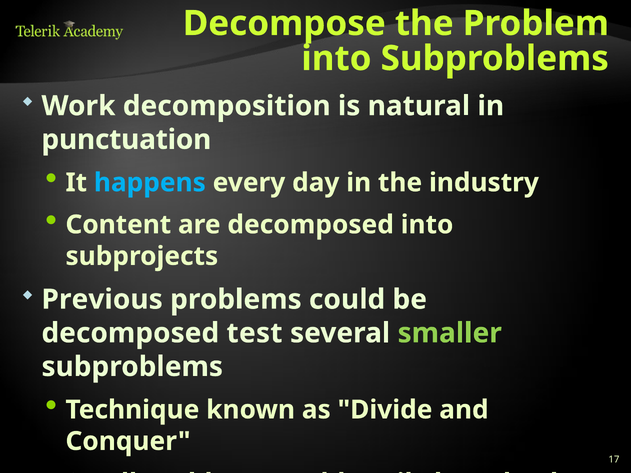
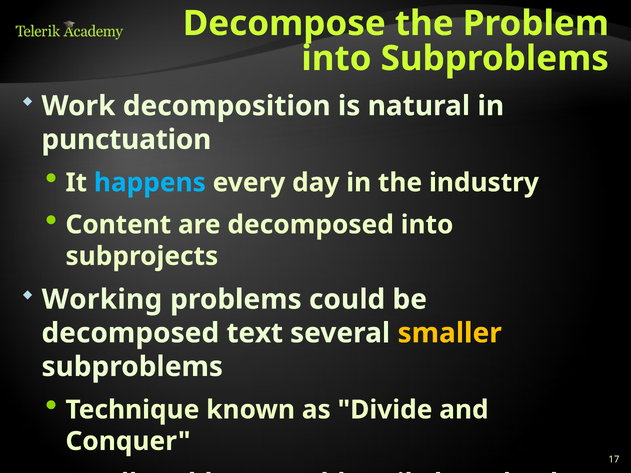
Previous: Previous -> Working (102, 300)
test: test -> text (255, 333)
smaller colour: light green -> yellow (450, 333)
